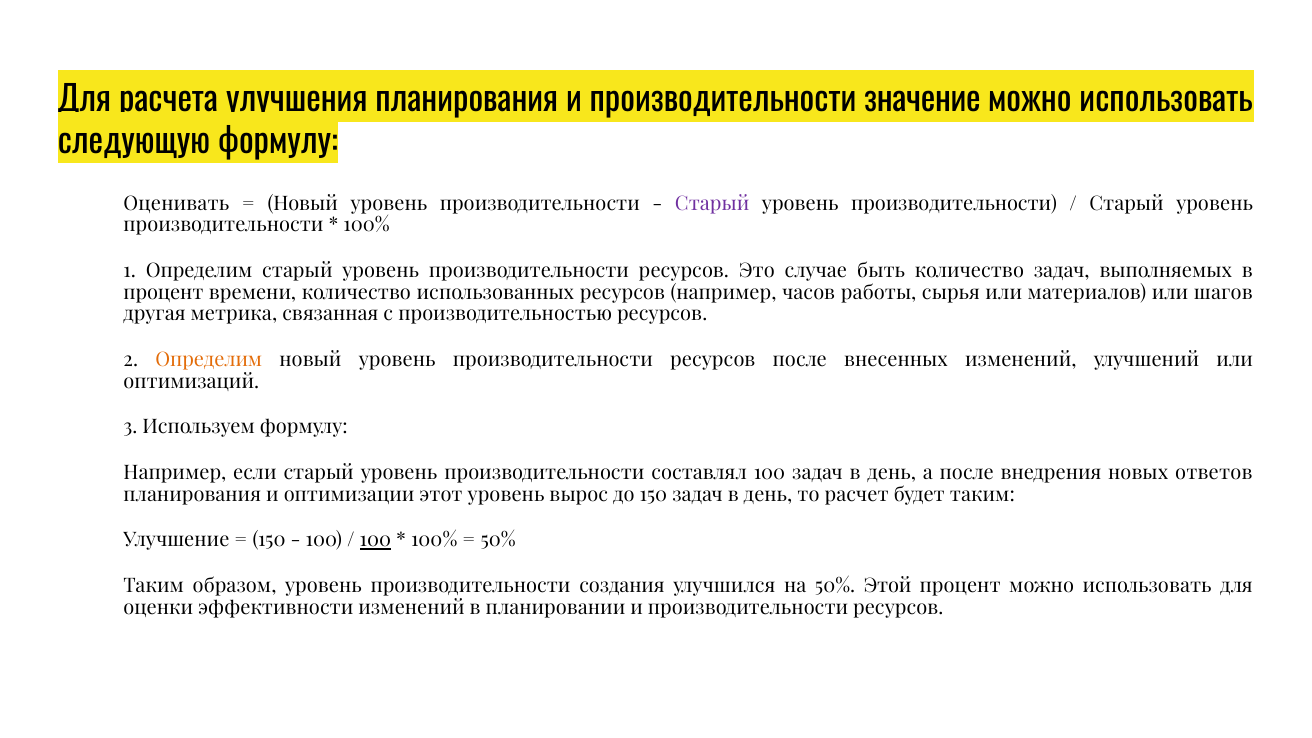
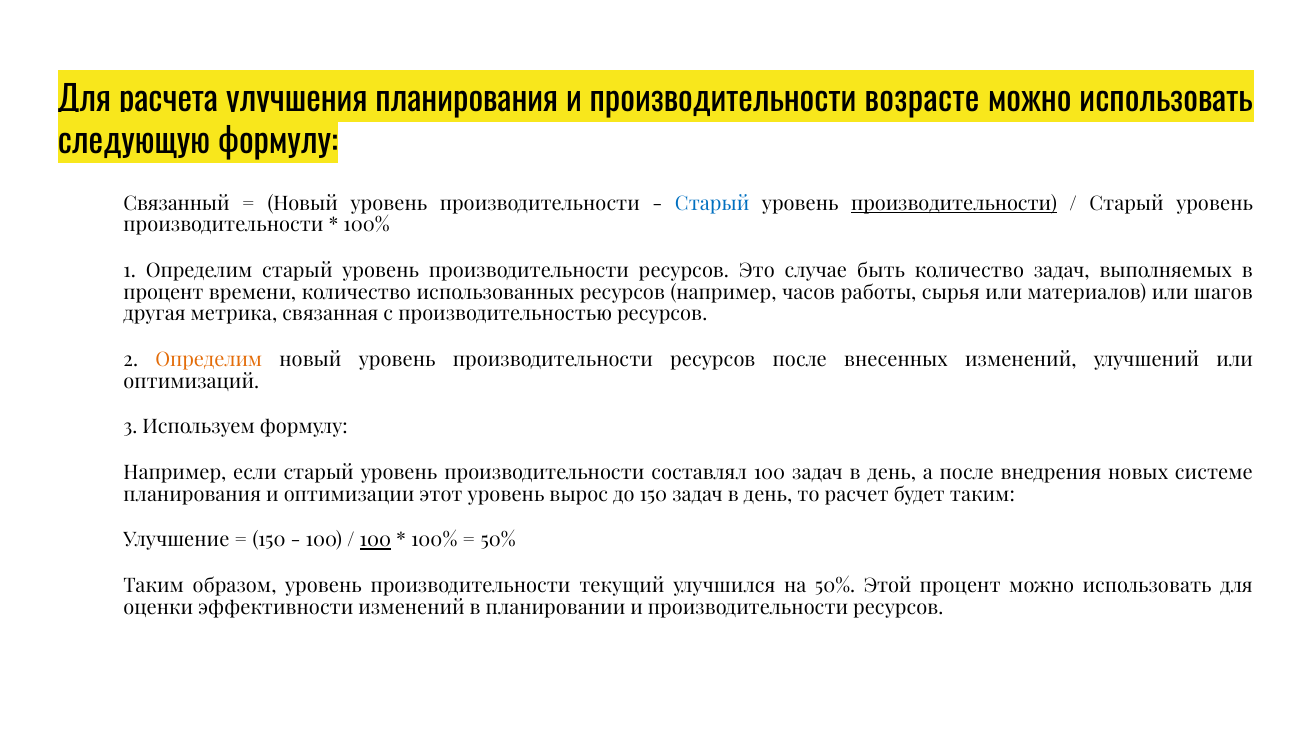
значение: значение -> возрасте (922, 100)
Оценивать: Оценивать -> Связанный (177, 204)
Старый colour: purple -> blue (712, 204)
производительности underline: none -> present (954, 204)
ответов: ответов -> системе (1214, 473)
создания: создания -> текущий (622, 586)
